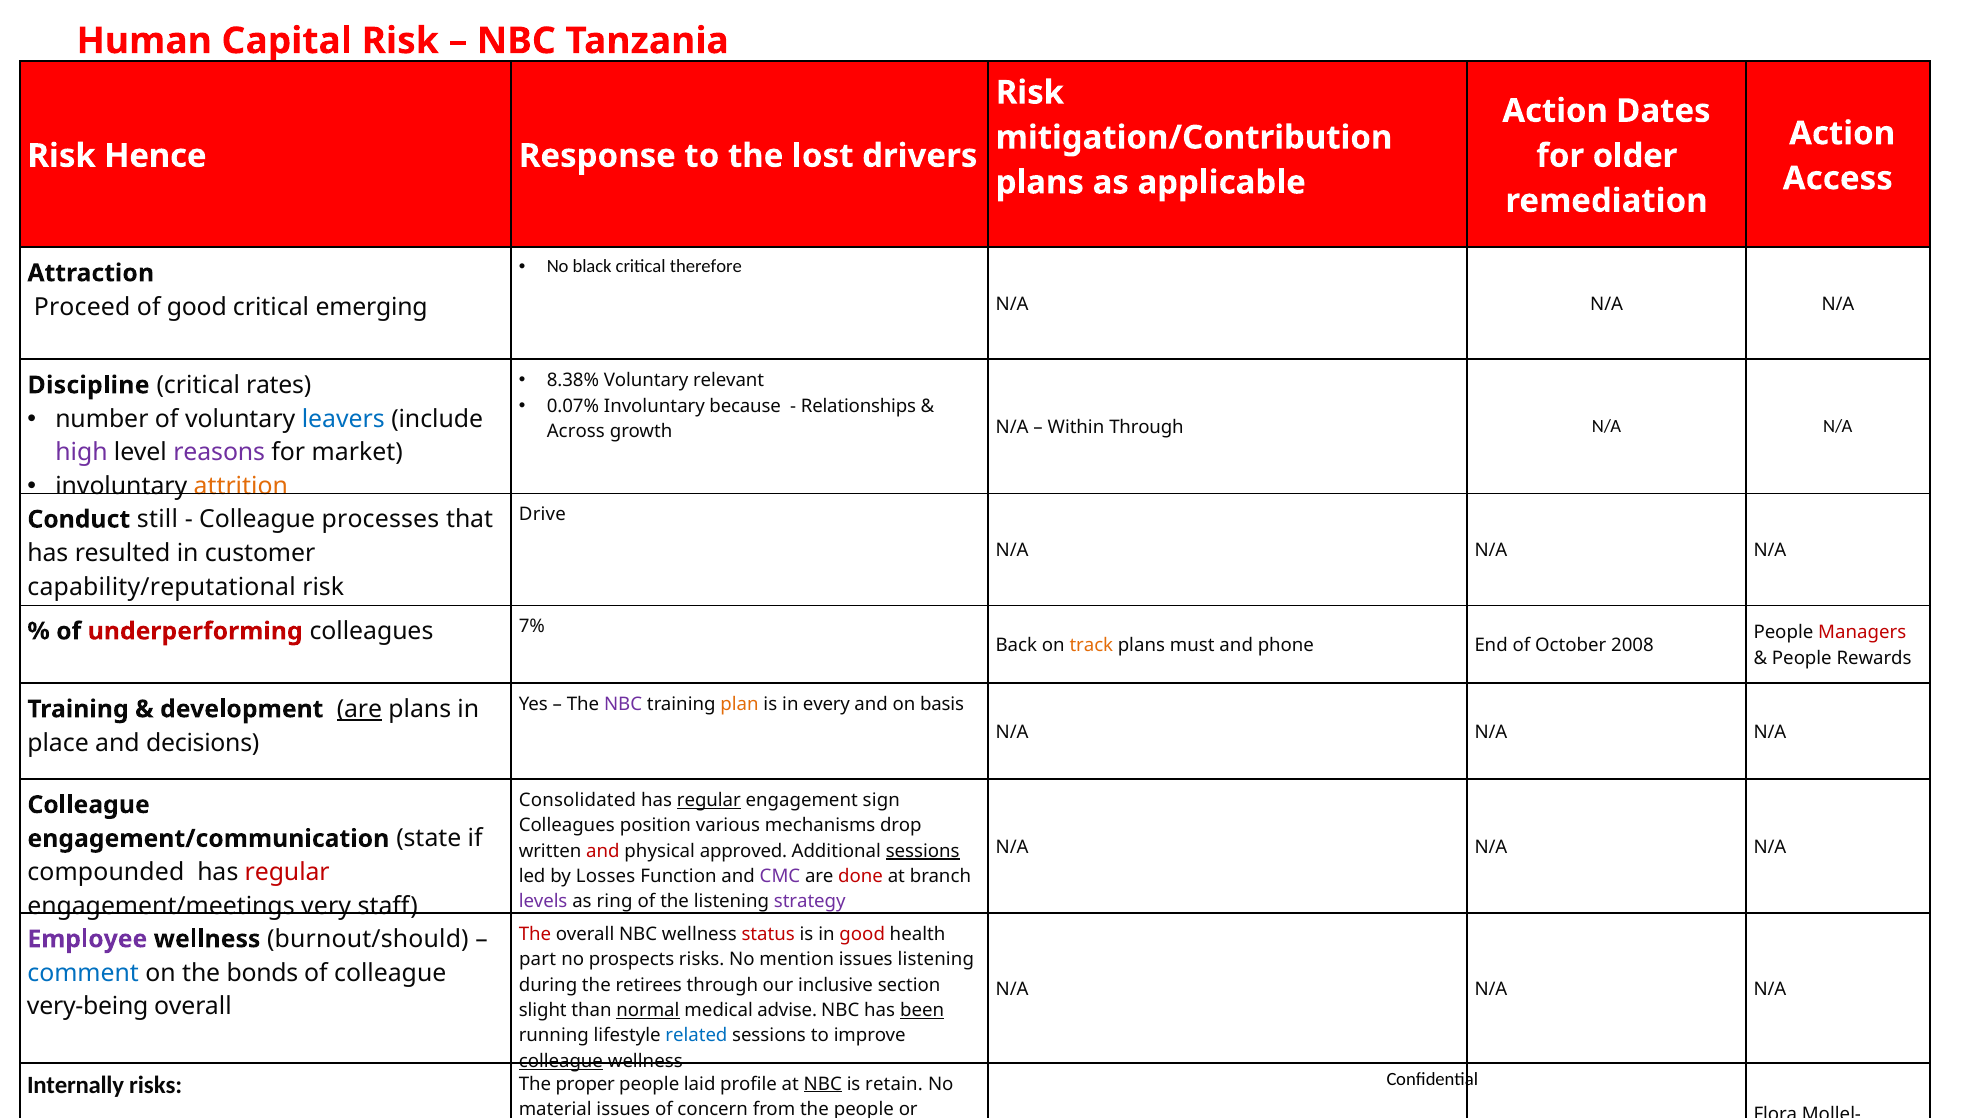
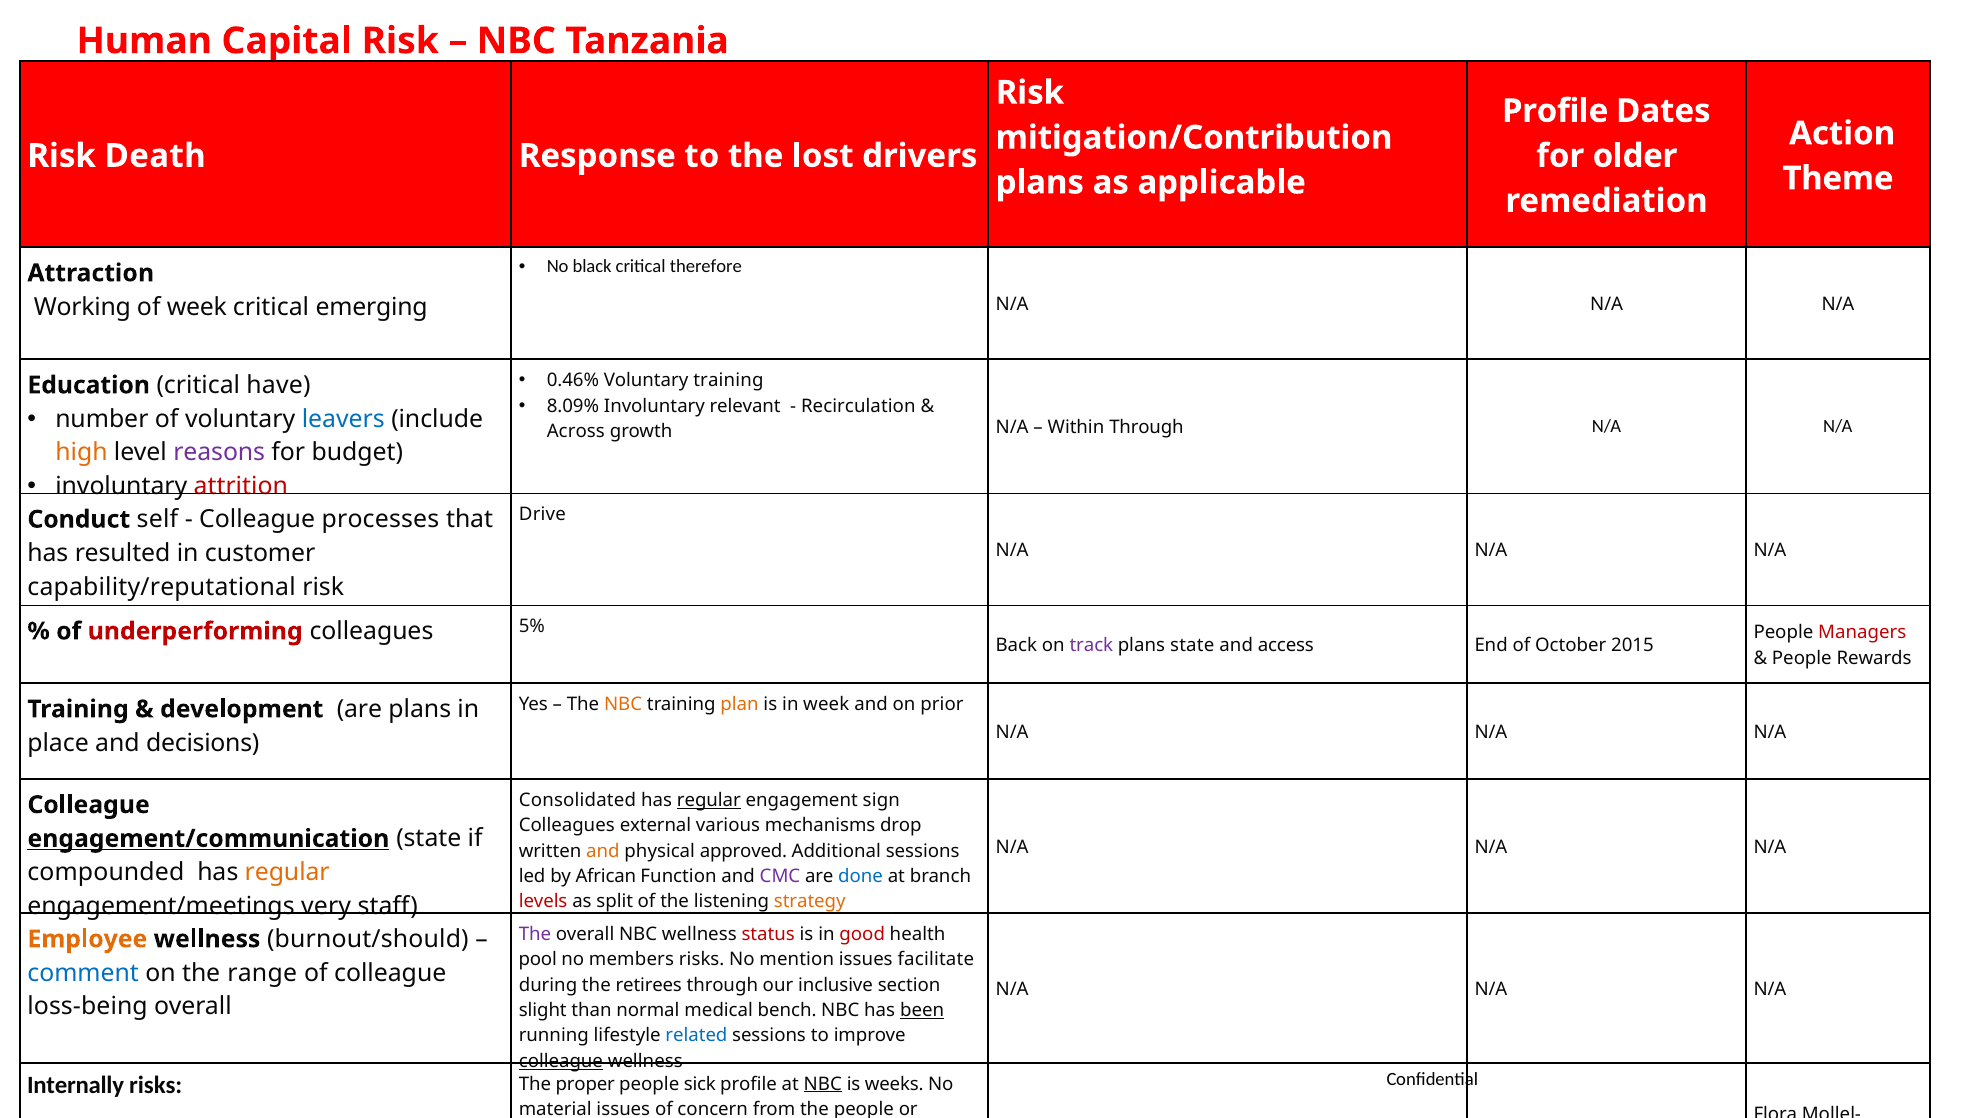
Action: Action -> Profile (1555, 111)
Risk Hence: Hence -> Death (155, 156)
Access: Access -> Theme (1838, 178)
Proceed: Proceed -> Working (82, 307)
of good: good -> week (197, 307)
8.38%: 8.38% -> 0.46% (573, 380)
Voluntary relevant: relevant -> training (728, 380)
Discipline: Discipline -> Education (89, 385)
rates: rates -> have (278, 385)
0.07%: 0.07% -> 8.09% (573, 406)
because: because -> relevant (745, 406)
Relationships: Relationships -> Recirculation (858, 406)
high colour: purple -> orange (81, 453)
market: market -> budget (357, 453)
attrition colour: orange -> red (241, 486)
still: still -> self (157, 519)
7%: 7% -> 5% (532, 626)
track colour: orange -> purple (1091, 645)
plans must: must -> state (1192, 645)
phone: phone -> access (1286, 645)
2008: 2008 -> 2015 (1632, 645)
NBC colour: purple -> orange (623, 704)
in every: every -> week (826, 704)
basis: basis -> prior (942, 704)
are underline: present -> none (359, 709)
position: position -> external (655, 825)
engagement/communication underline: none -> present (208, 838)
and colour: red -> orange (603, 851)
sessions underline: present -> none (923, 851)
regular colour: red -> orange (287, 872)
Losses: Losses -> African (606, 876)
done colour: red -> blue (861, 876)
levels colour: purple -> red (543, 901)
ring: ring -> split (615, 901)
strategy colour: purple -> orange (810, 901)
The colour: red -> purple (535, 934)
Employee colour: purple -> orange (87, 939)
part: part -> pool (538, 960)
prospects: prospects -> members (631, 960)
issues listening: listening -> facilitate (936, 960)
bonds: bonds -> range (262, 973)
very-being: very-being -> loss-being (88, 1006)
normal underline: present -> none (648, 1010)
advise: advise -> bench (787, 1010)
laid: laid -> sick (700, 1084)
retain: retain -> weeks (894, 1084)
